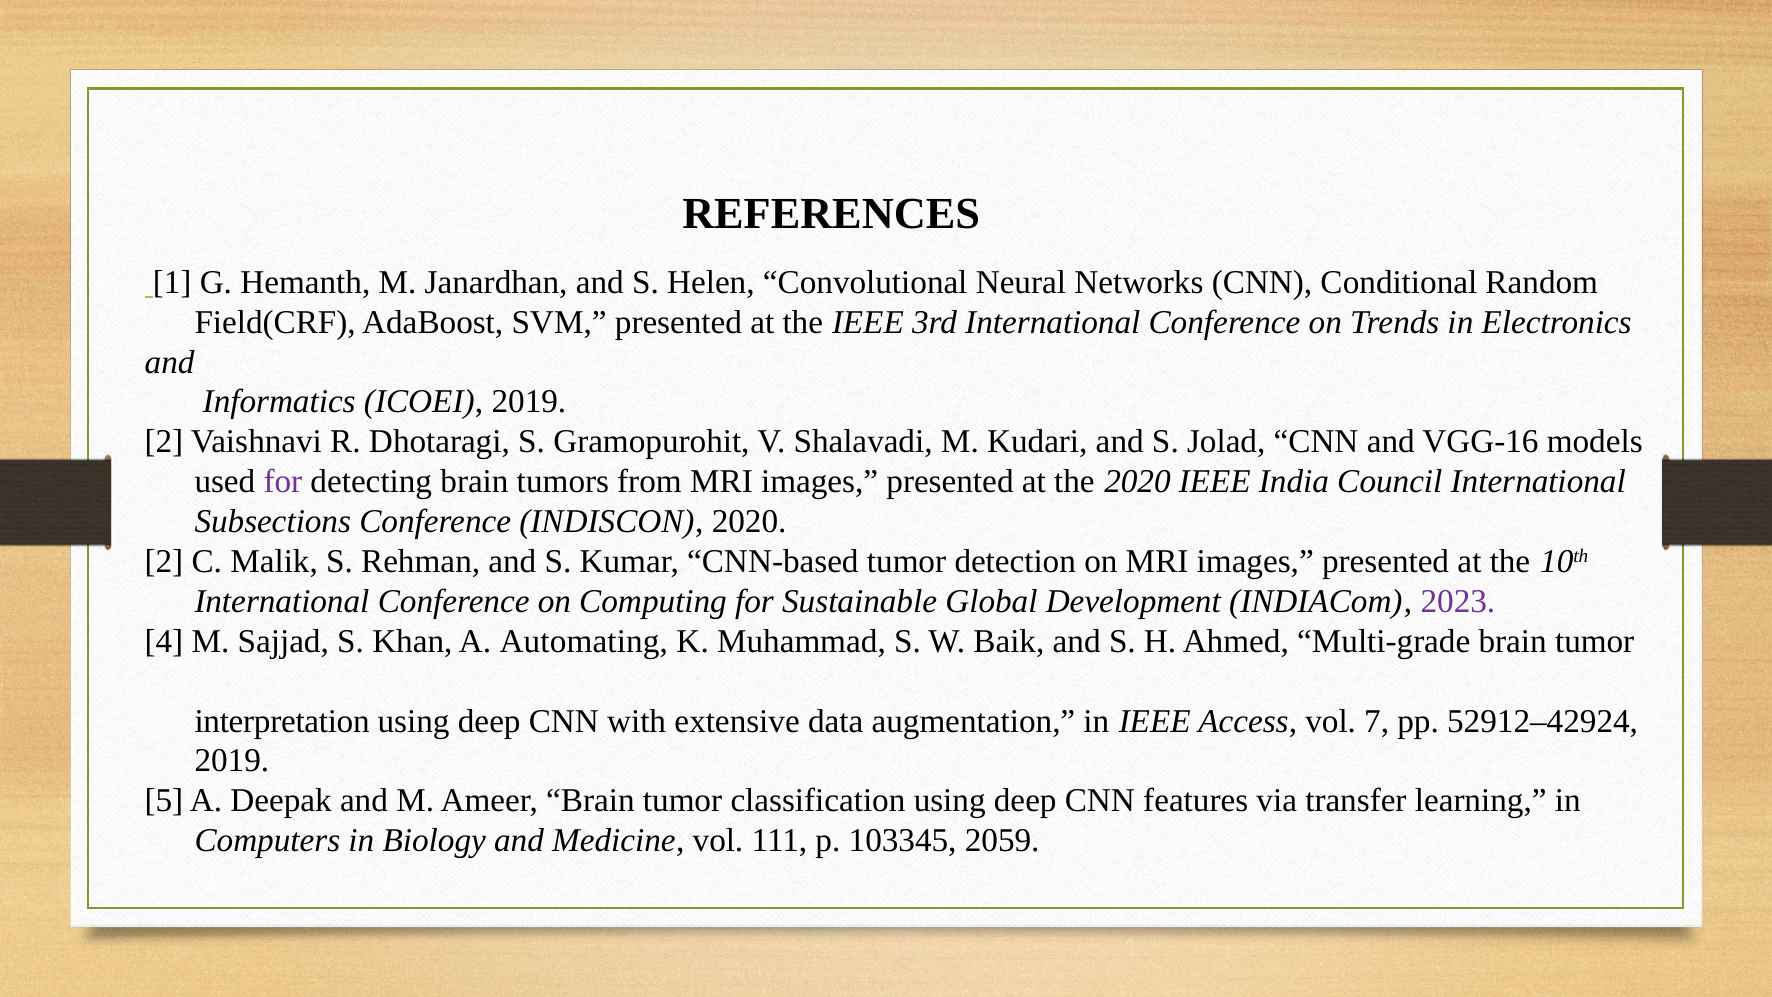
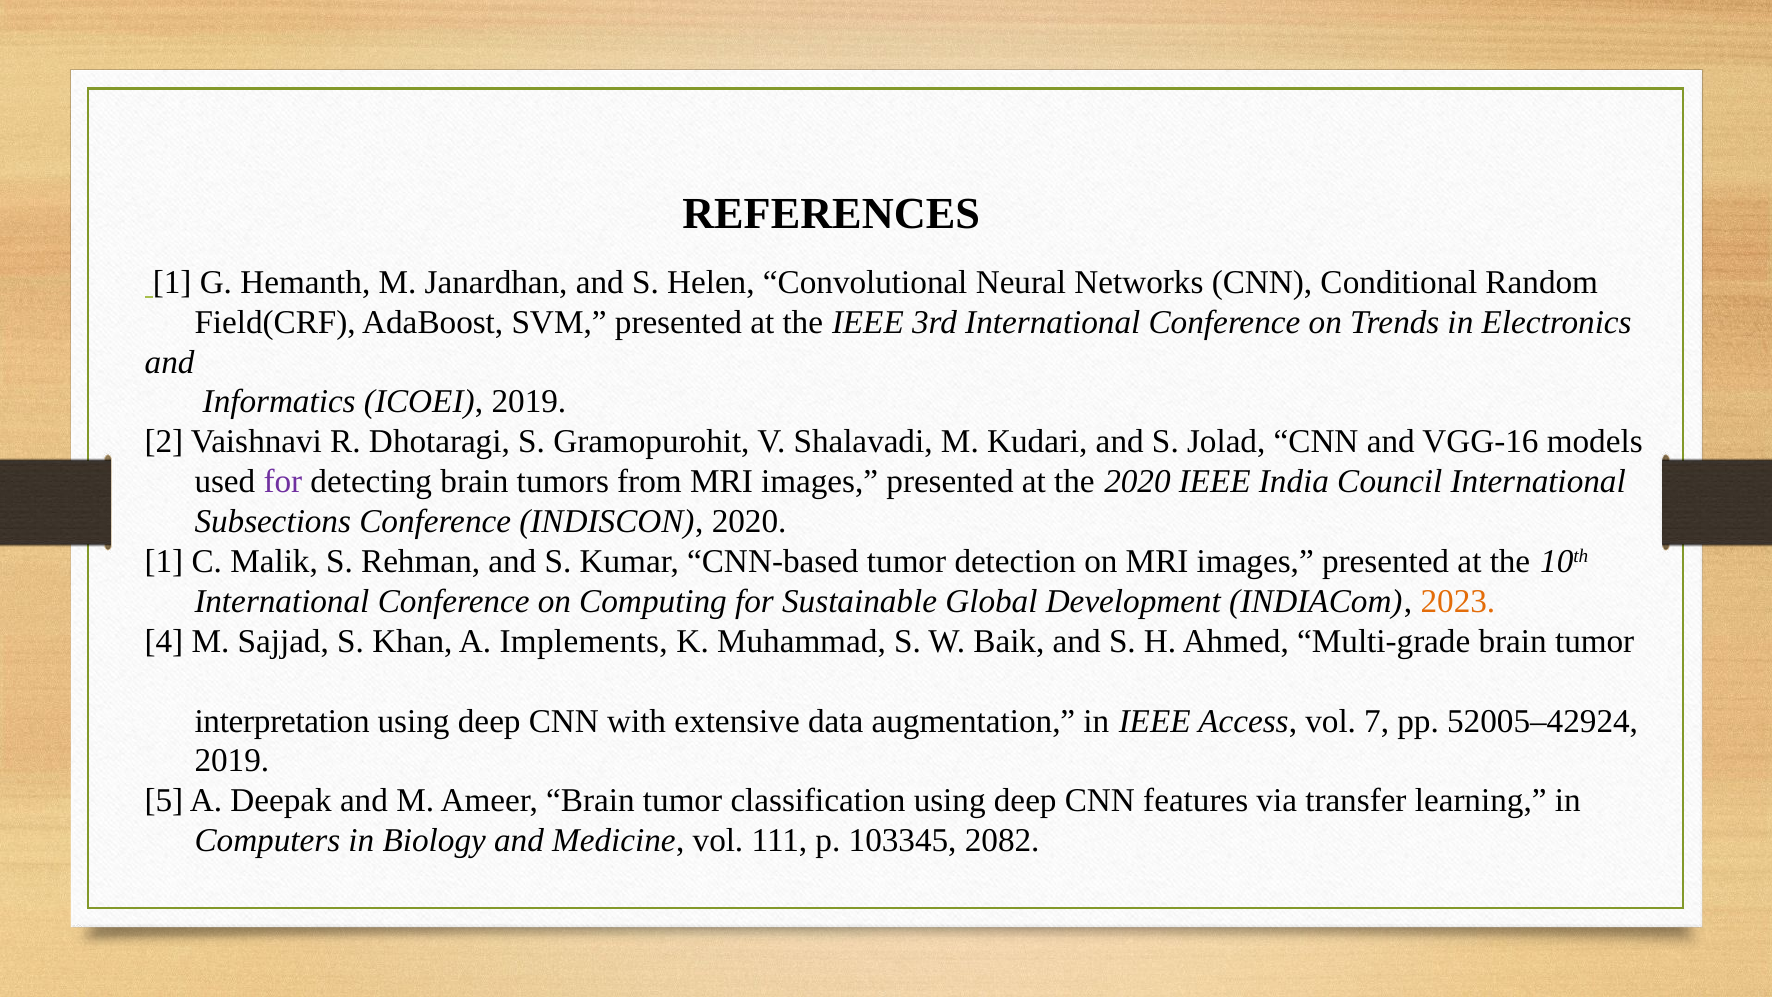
2: 2 -> 1 (164, 561)
2023 colour: purple -> orange (1458, 601)
Automating: Automating -> Implements (584, 641)
52912–42924: 52912–42924 -> 52005–42924 (1543, 721)
2059: 2059 -> 2082 (1002, 840)
